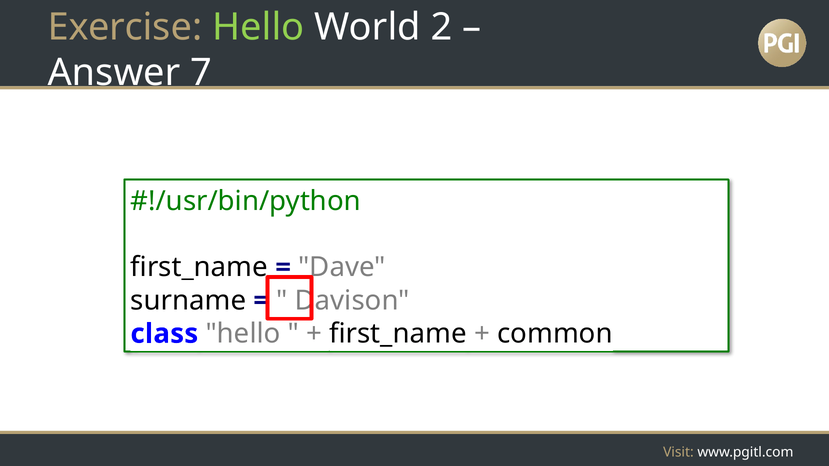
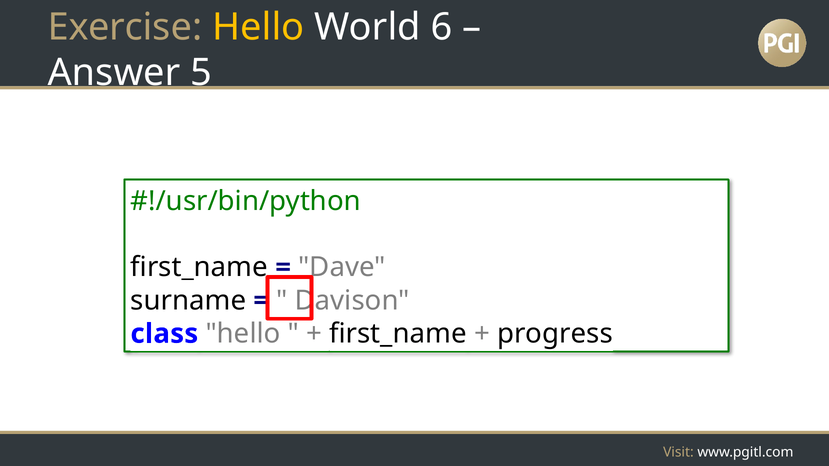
Hello colour: light green -> yellow (258, 27)
2: 2 -> 6 (441, 27)
7: 7 -> 5 (201, 73)
common: common -> progress (555, 334)
